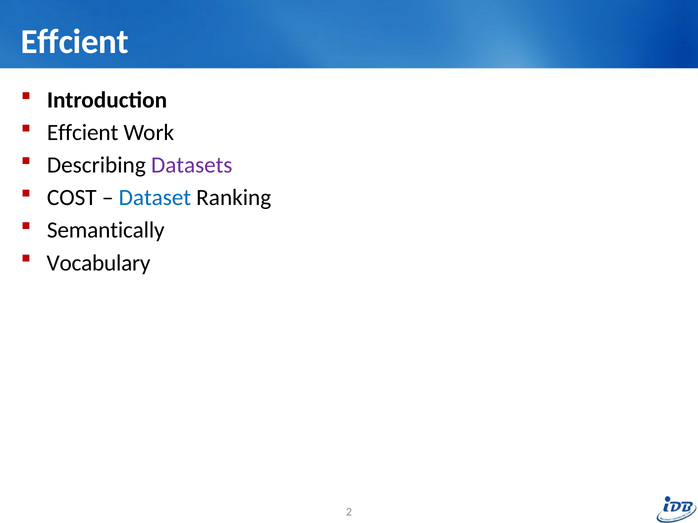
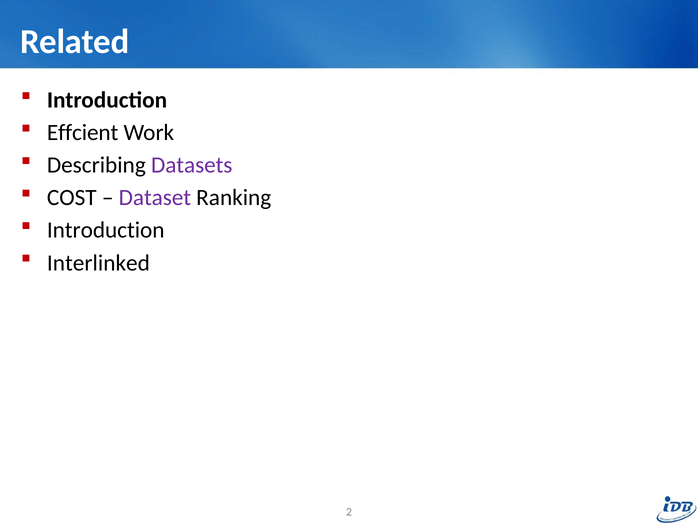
Effcient: Effcient -> Related (75, 42)
Dataset colour: blue -> purple (155, 198)
Semantically: Semantically -> Introduction (106, 231)
Vocabulary: Vocabulary -> Interlinked (98, 263)
